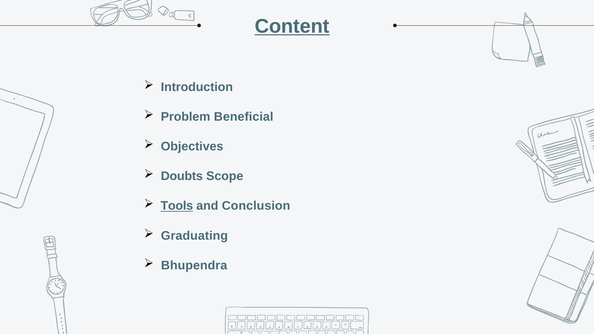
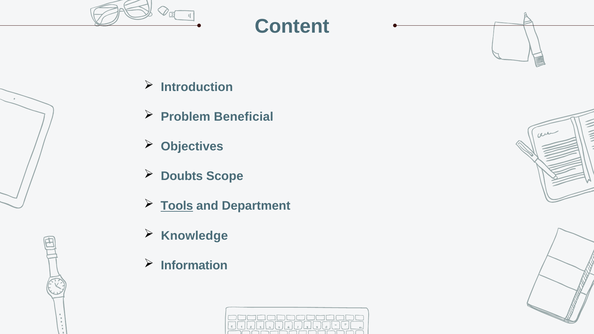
Content underline: present -> none (292, 26)
Conclusion: Conclusion -> Department (256, 206)
Graduating: Graduating -> Knowledge (194, 236)
Bhupendra: Bhupendra -> Information (194, 265)
